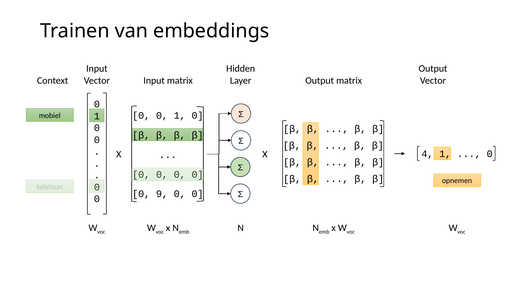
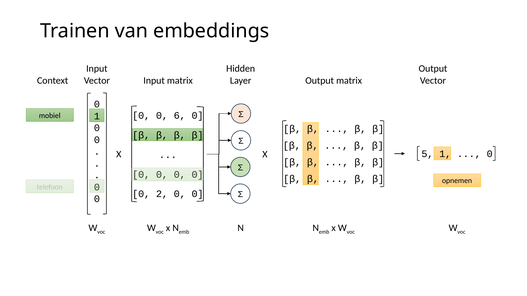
0 0 1: 1 -> 6 (180, 116)
4: 4 -> 5 (427, 154)
9: 9 -> 2 (162, 194)
